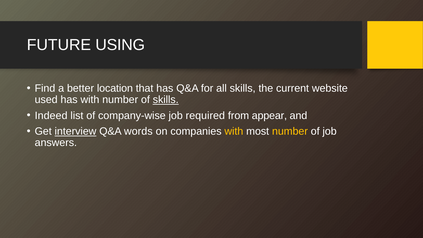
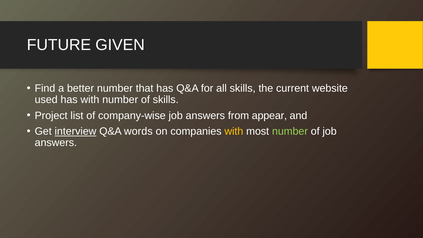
USING: USING -> GIVEN (120, 45)
better location: location -> number (115, 88)
skills underline: present -> none (166, 100)
Indeed: Indeed -> Project (51, 116)
company-wise job required: required -> answers (205, 116)
number colour: yellow -> light green (290, 131)
